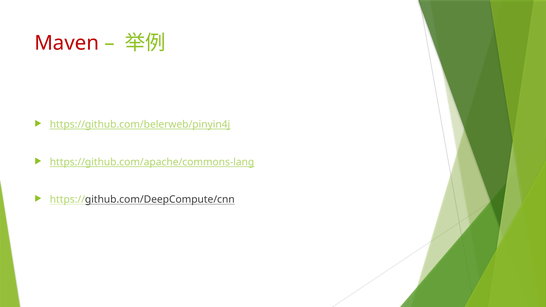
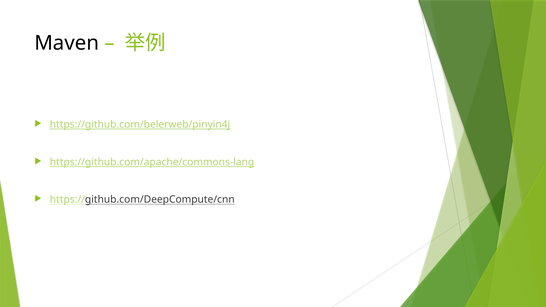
Maven colour: red -> black (67, 43)
